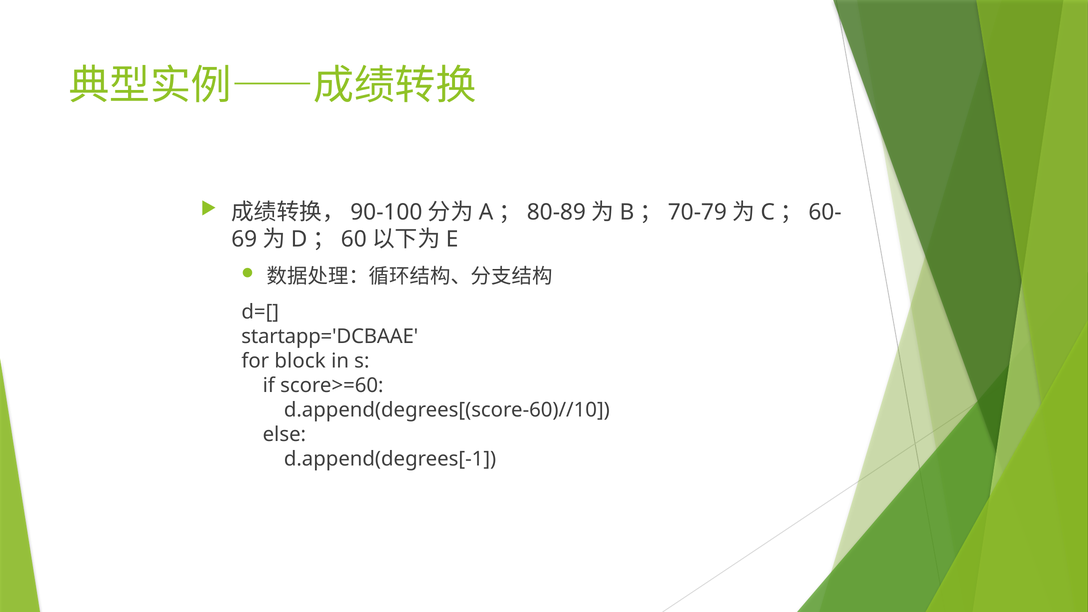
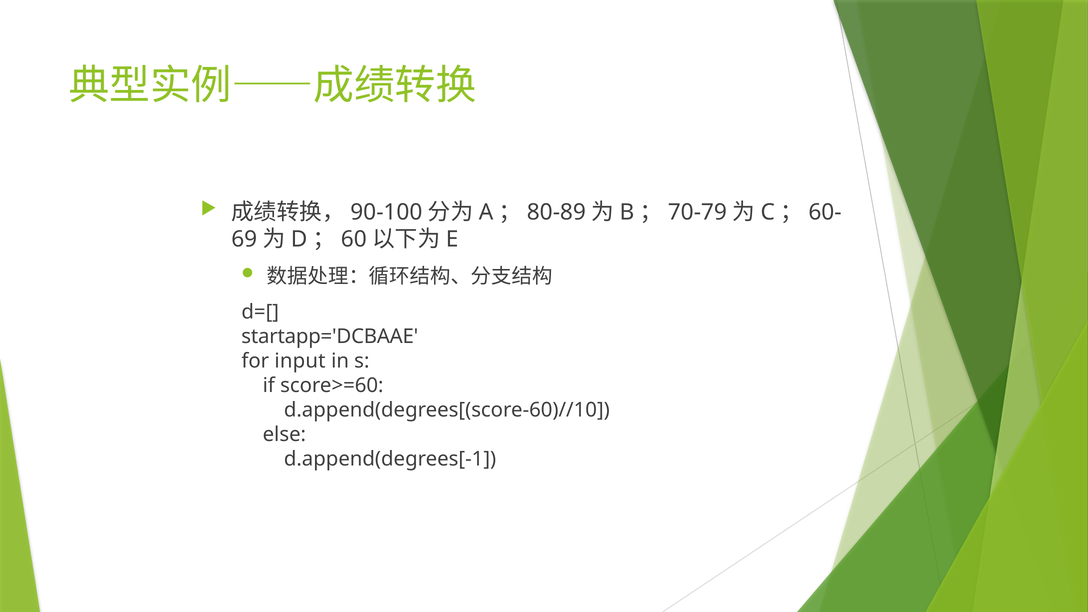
block: block -> input (300, 361)
